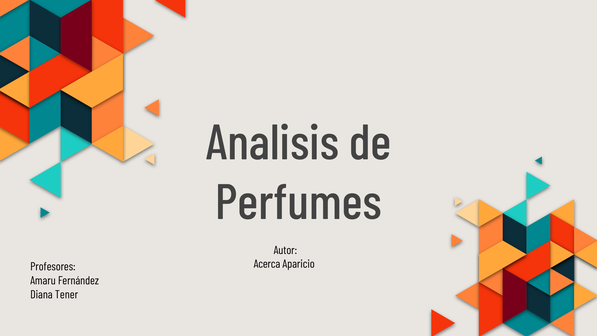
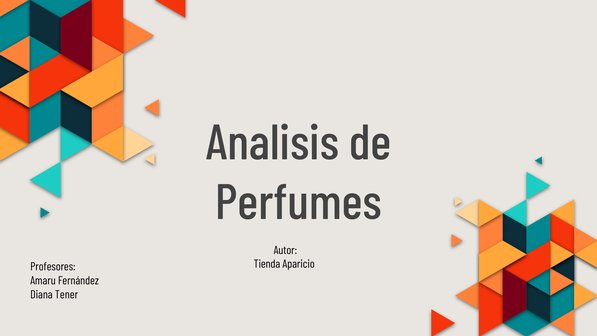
Acerca: Acerca -> Tienda (267, 264)
